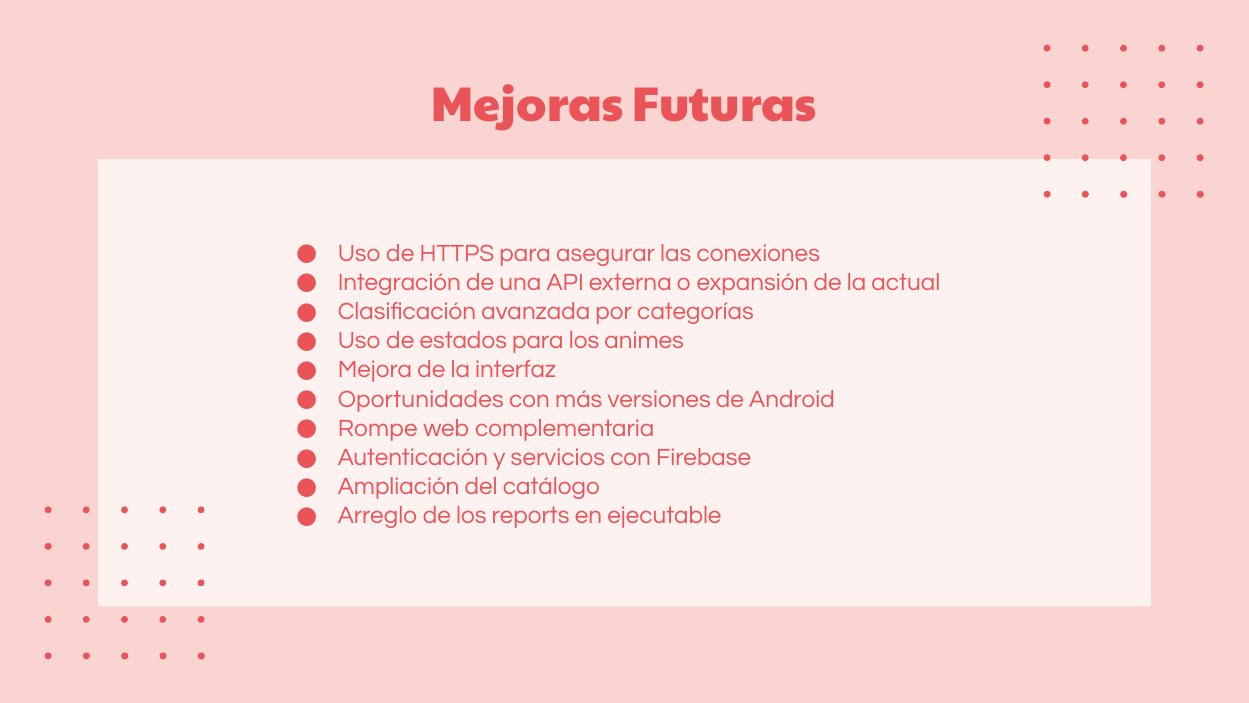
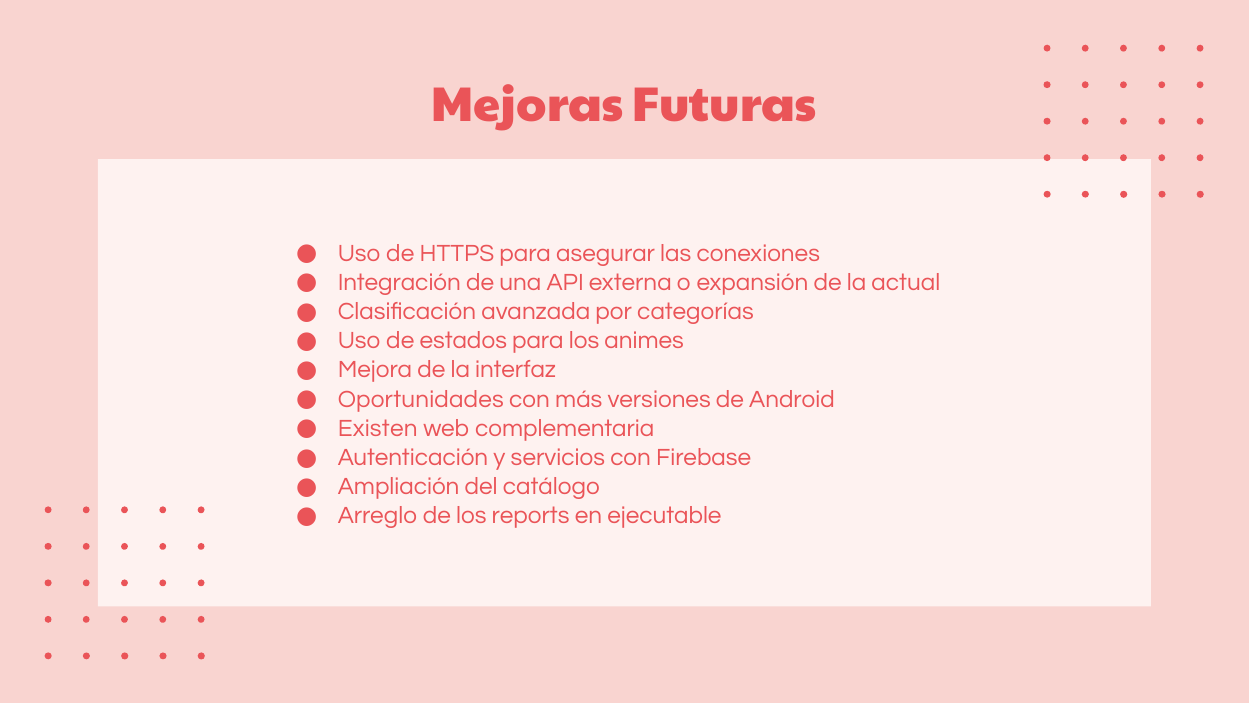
Rompe: Rompe -> Existen (378, 428)
